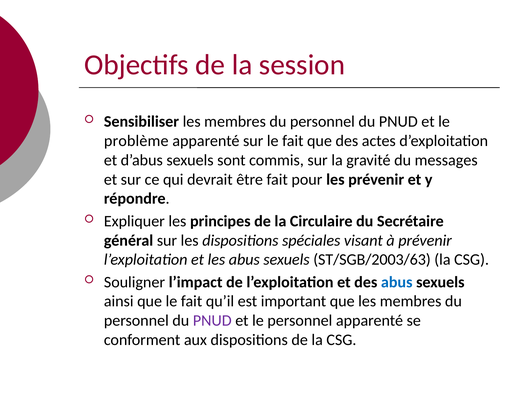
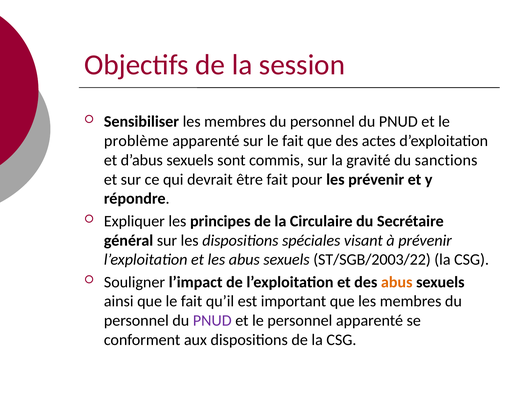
messages: messages -> sanctions (446, 160)
ST/SGB/2003/63: ST/SGB/2003/63 -> ST/SGB/2003/22 (372, 260)
abus colour: blue -> orange (397, 282)
